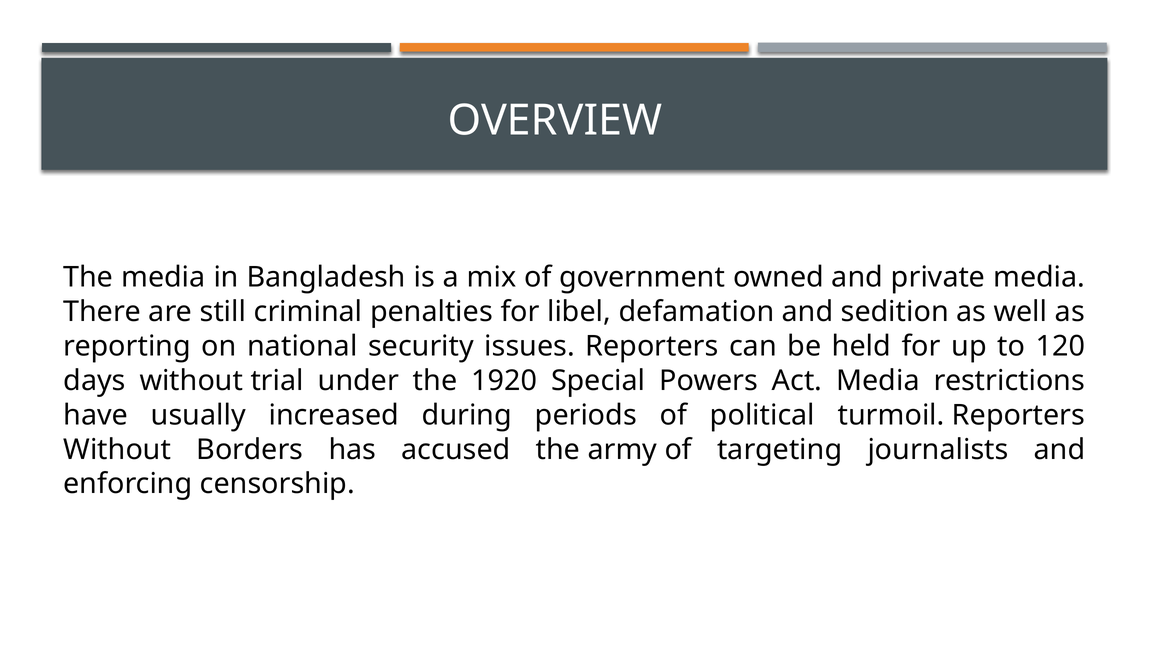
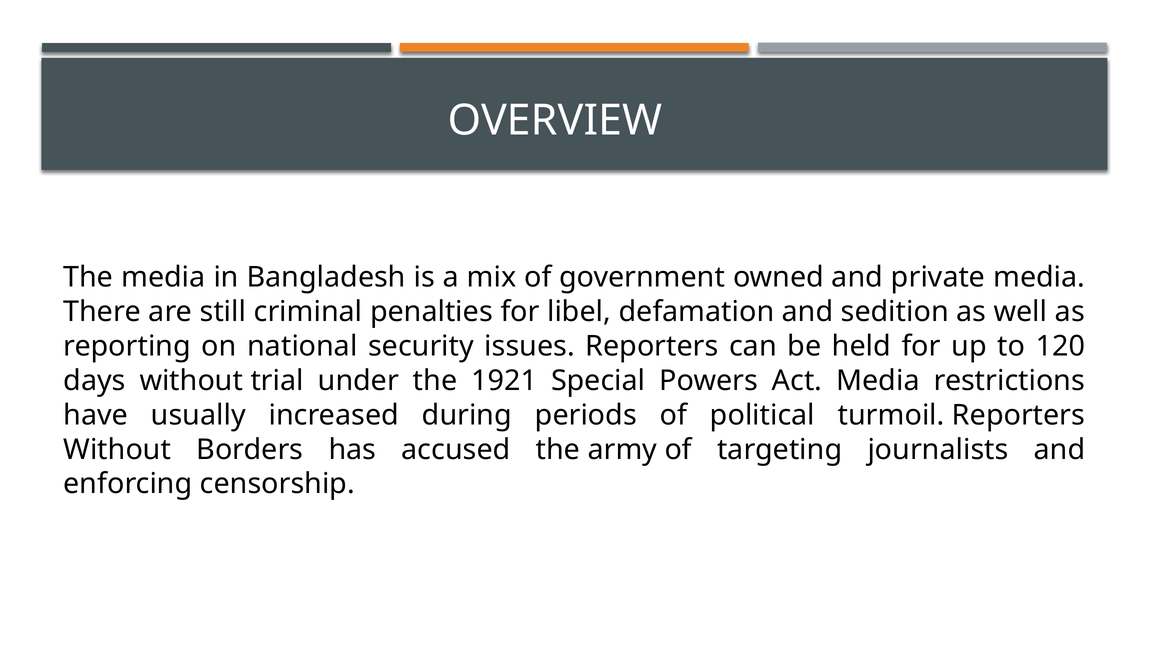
1920: 1920 -> 1921 (504, 381)
